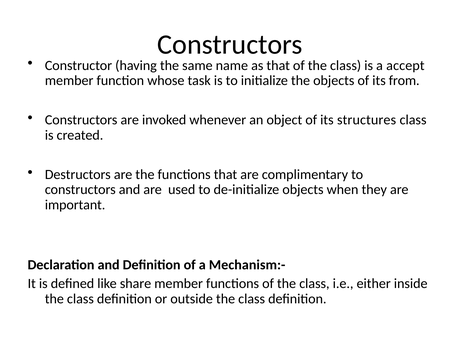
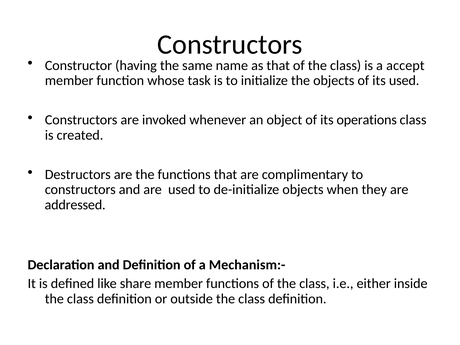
its from: from -> used (404, 81)
structures: structures -> operations (367, 120)
important: important -> addressed (75, 205)
